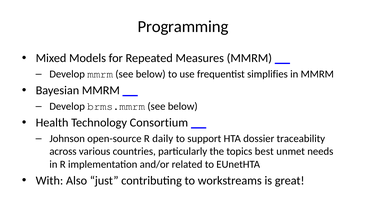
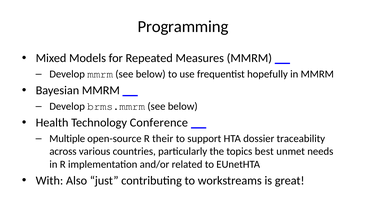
simplifies: simplifies -> hopefully (267, 74)
Consortium: Consortium -> Conference (159, 123)
Johnson: Johnson -> Multiple (67, 139)
daily: daily -> their (163, 139)
